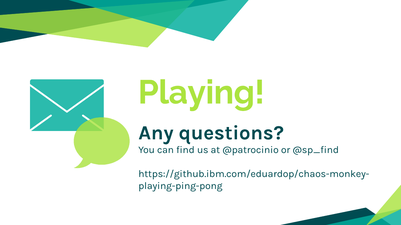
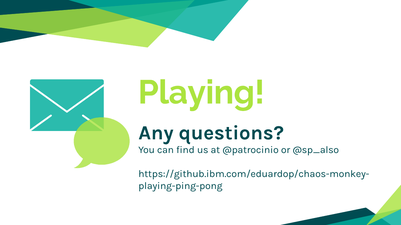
@sp_find: @sp_find -> @sp_also (316, 150)
